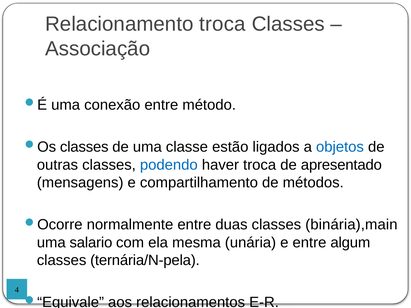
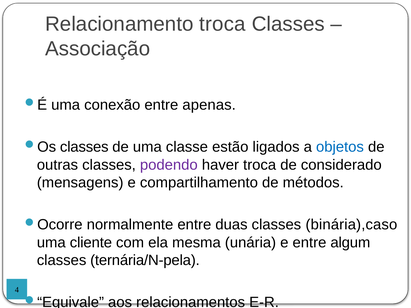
método: método -> apenas (209, 105)
podendo colour: blue -> purple (169, 165)
apresentado: apresentado -> considerado (341, 165)
binária),main: binária),main -> binária),caso (351, 225)
salario: salario -> cliente (91, 243)
